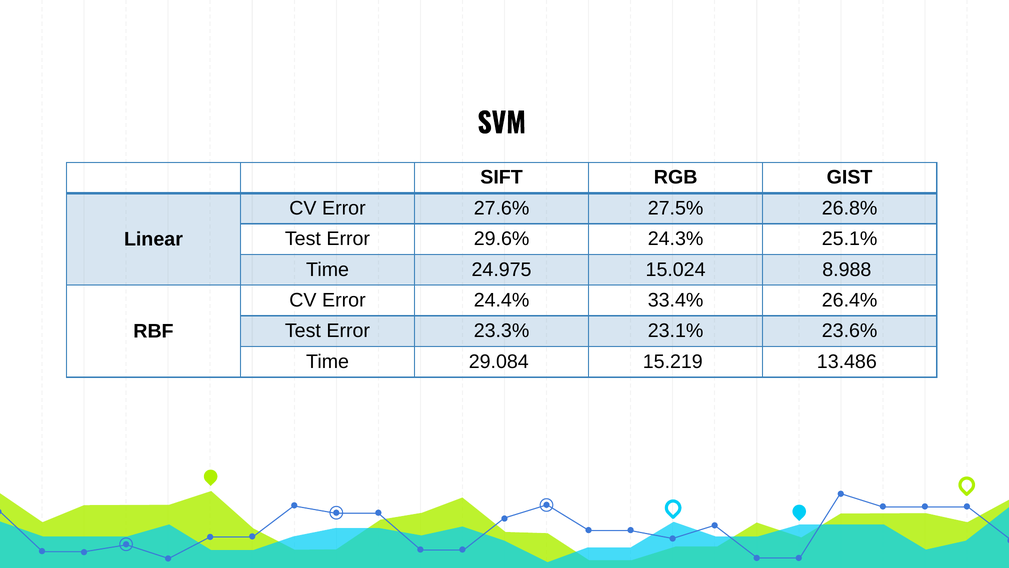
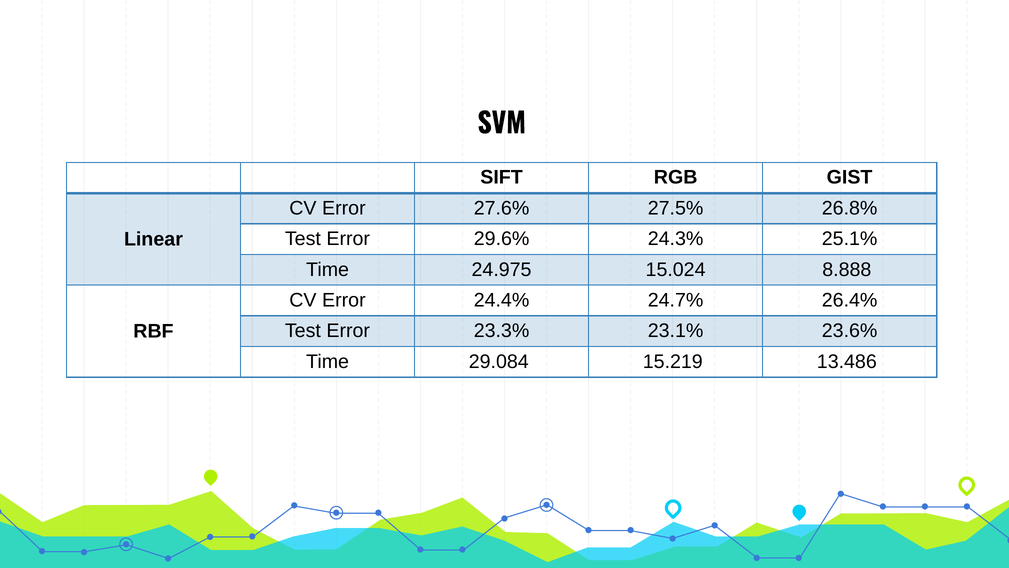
8.988: 8.988 -> 8.888 (847, 269)
33.4%: 33.4% -> 24.7% (676, 300)
